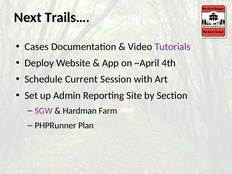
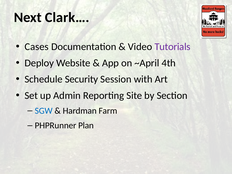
Trails…: Trails… -> Clark… (67, 17)
Current: Current -> Security (81, 79)
SGW colour: purple -> blue (44, 111)
